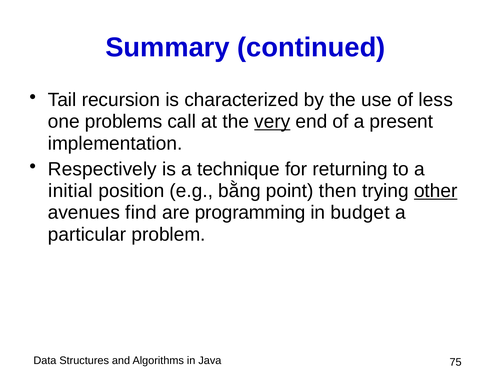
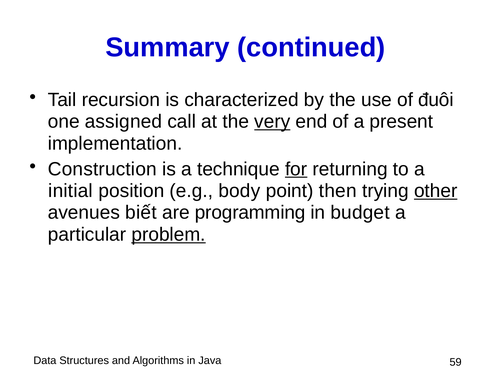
less: less -> đuôi (436, 99)
problems: problems -> assigned (124, 121)
Respectively: Respectively -> Construction (102, 169)
for underline: none -> present (296, 169)
bằng: bằng -> body (239, 190)
find: find -> biết (141, 212)
problem underline: none -> present (169, 234)
75: 75 -> 59 (456, 362)
